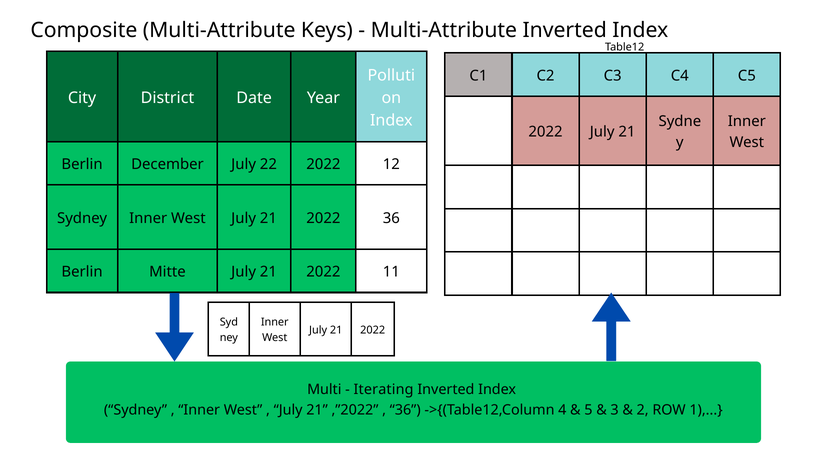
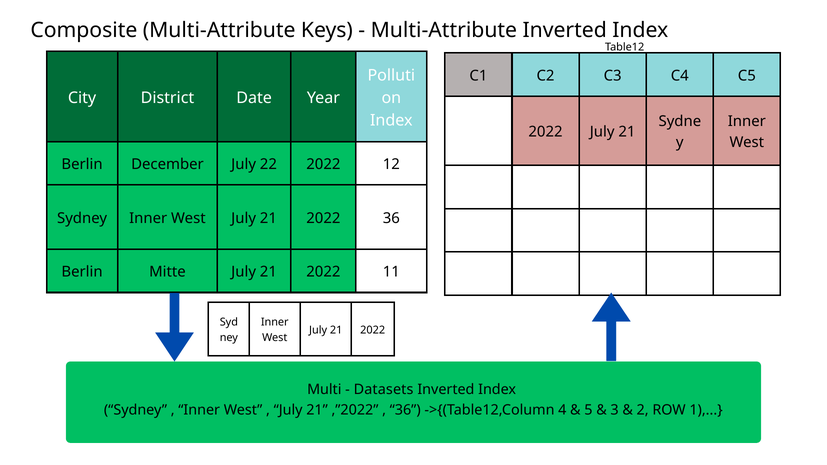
Iterating: Iterating -> Datasets (384, 390)
